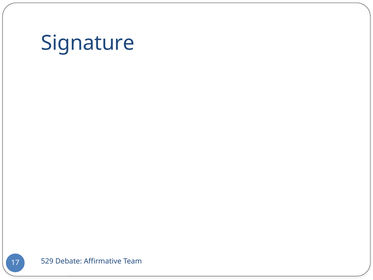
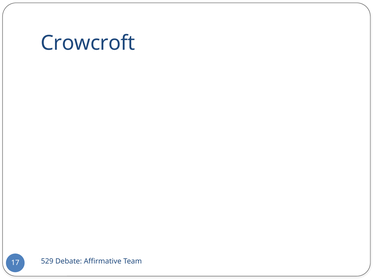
Signature: Signature -> Crowcroft (88, 43)
